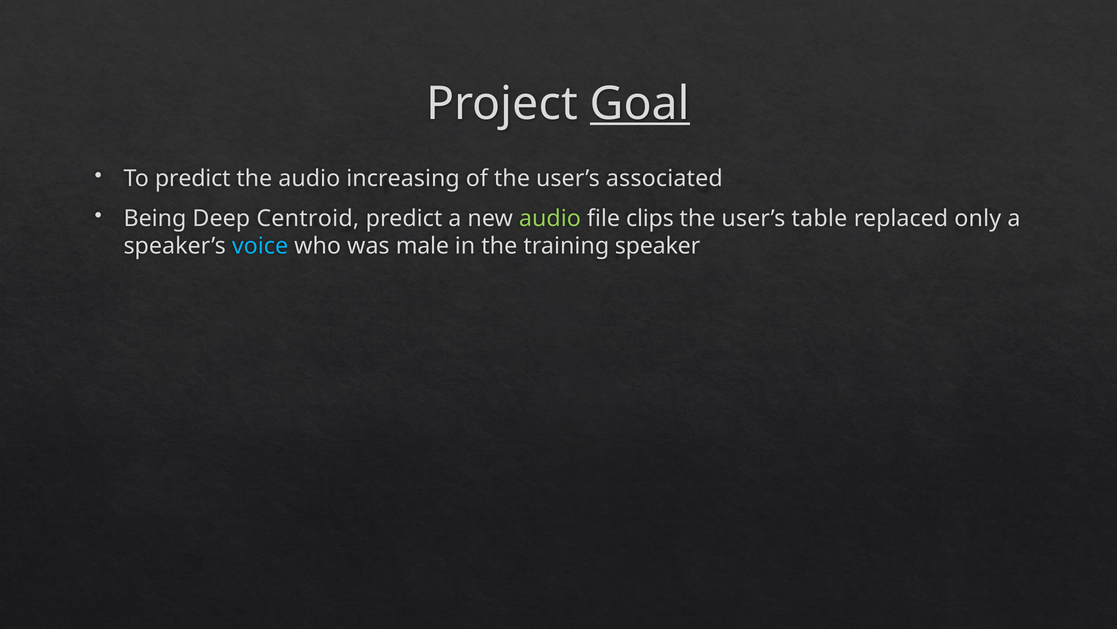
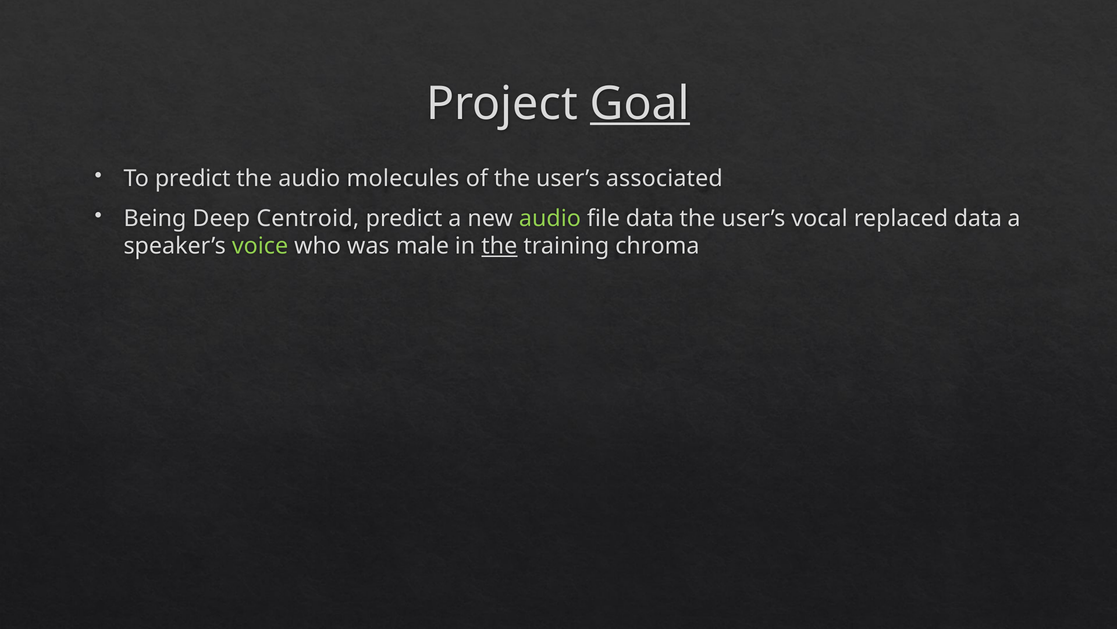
increasing: increasing -> molecules (403, 178)
file clips: clips -> data (650, 218)
table: table -> vocal (820, 218)
replaced only: only -> data (978, 218)
voice colour: light blue -> light green (260, 246)
the underline: none -> present (499, 246)
speaker: speaker -> chroma (657, 246)
